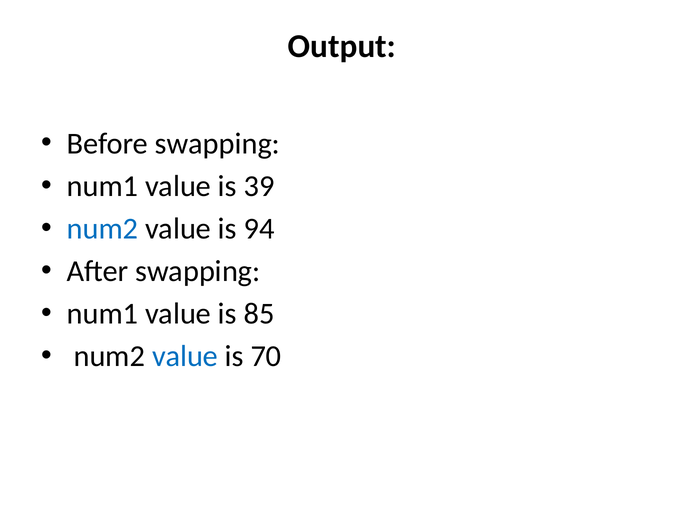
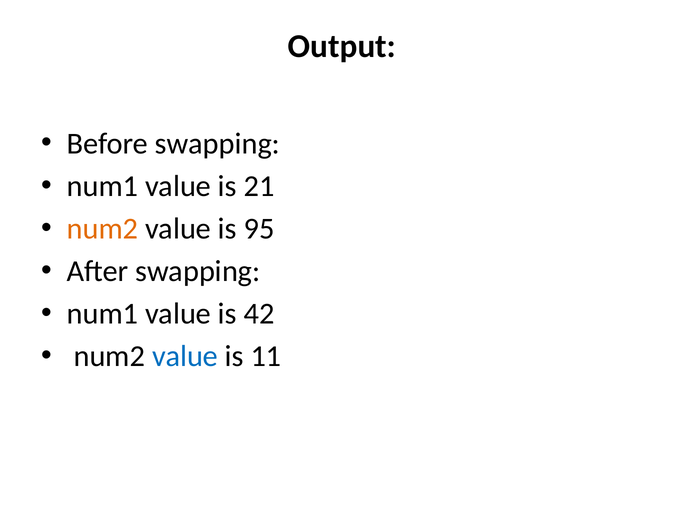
39: 39 -> 21 (259, 186)
num2 colour: blue -> orange (102, 229)
94: 94 -> 95 (259, 229)
85: 85 -> 42 (259, 314)
70: 70 -> 11 (266, 356)
